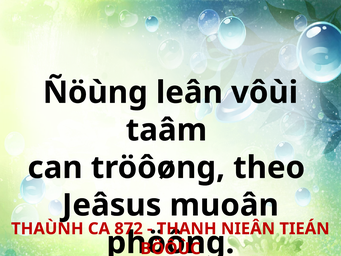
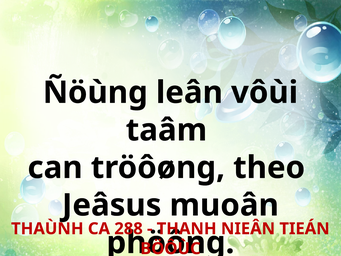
872: 872 -> 288 (129, 228)
